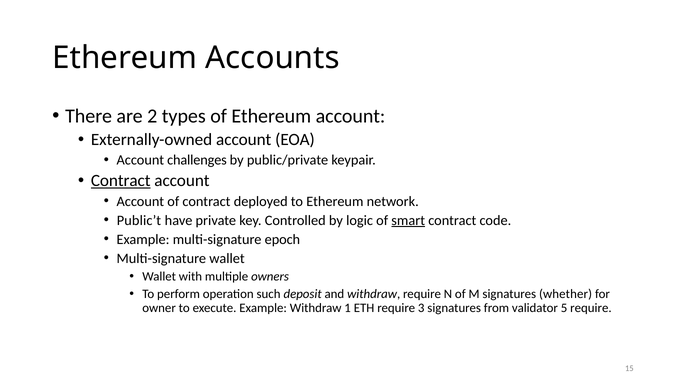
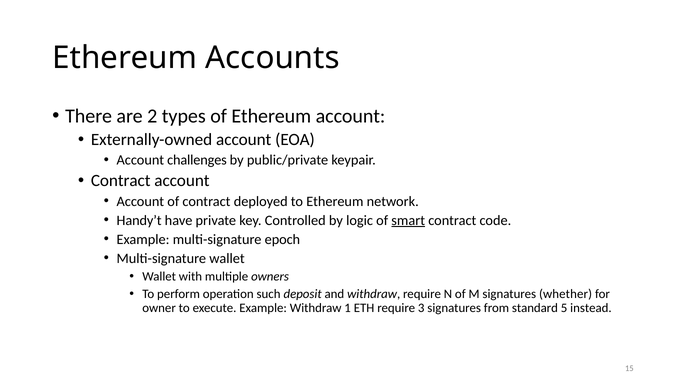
Contract underline: present -> none (121, 181)
Public’t: Public’t -> Handy’t (139, 220)
validator: validator -> standard (535, 308)
5 require: require -> instead (591, 308)
